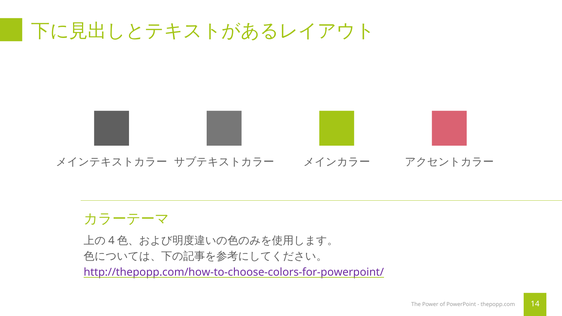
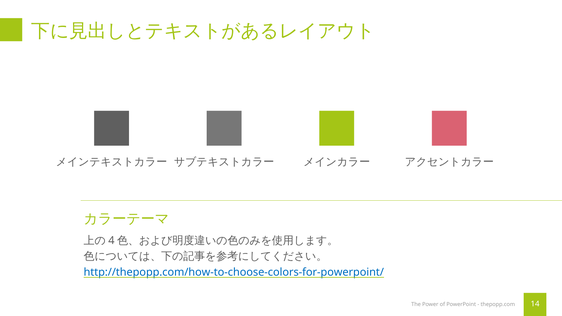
http://thepopp.com/how-to-choose-colors-for-powerpoint/ colour: purple -> blue (234, 272)
